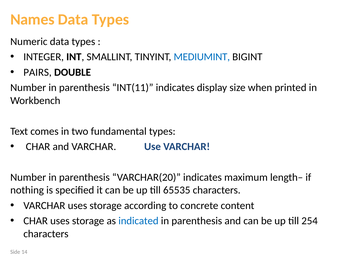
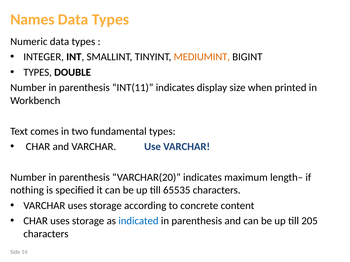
MEDIUMINT colour: blue -> orange (202, 57)
PAIRS: PAIRS -> TYPES (38, 72)
254: 254 -> 205 (310, 221)
